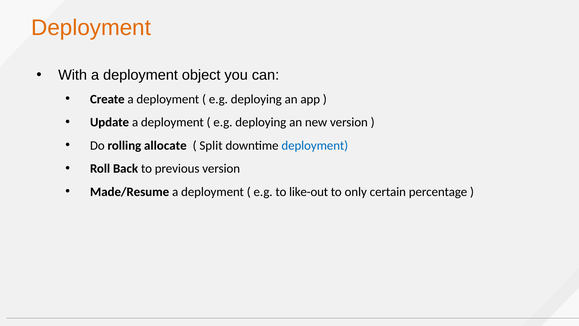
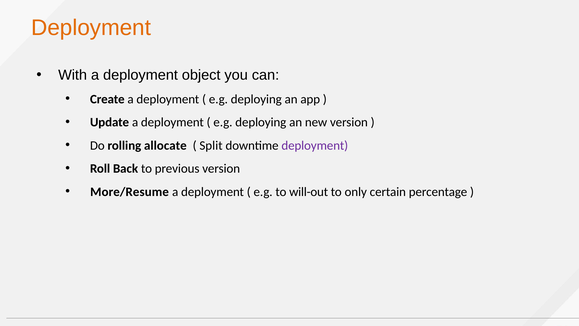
deployment colour: blue -> purple (315, 145)
Made/Resume: Made/Resume -> More/Resume (130, 192)
like-out: like-out -> will-out (309, 192)
